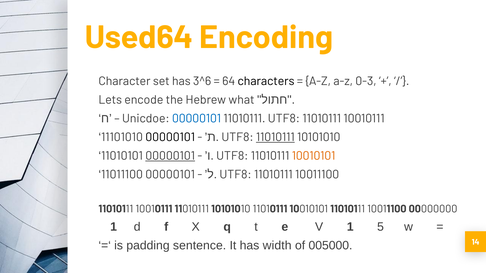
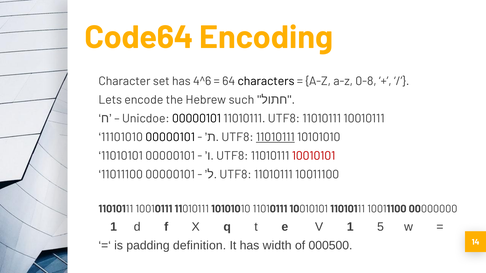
Used64: Used64 -> Code64 (139, 37)
3^6: 3^6 -> 4^6 (202, 81)
0-3: 0-3 -> 0-8 (366, 81)
what: what -> such (241, 100)
00000101 colour: blue -> black (197, 119)
00000101 underline: present -> none (170, 156)
10010101 colour: orange -> red (314, 156)
sentence: sentence -> definition (200, 246)
005000: 005000 -> 000500 (330, 246)
